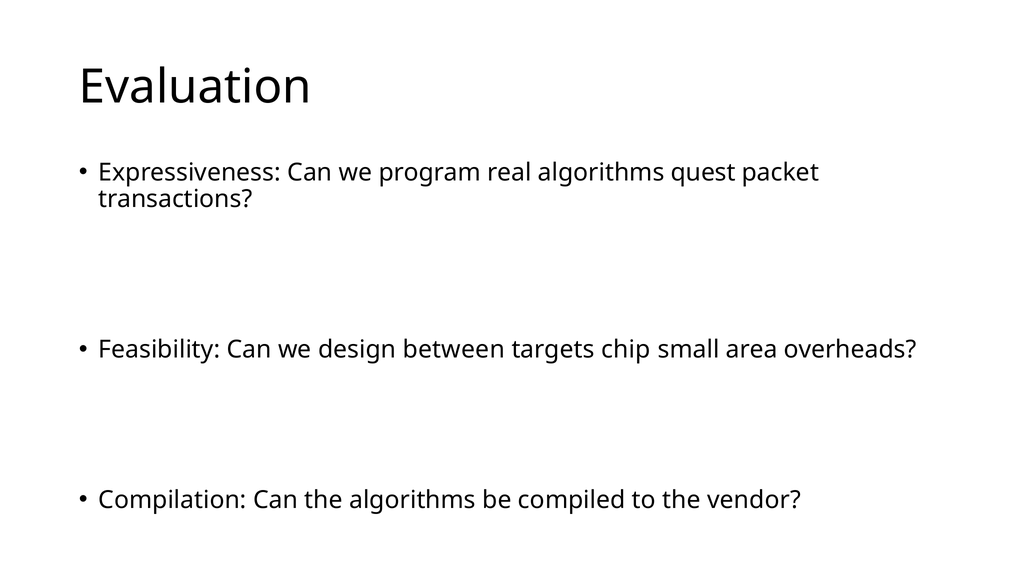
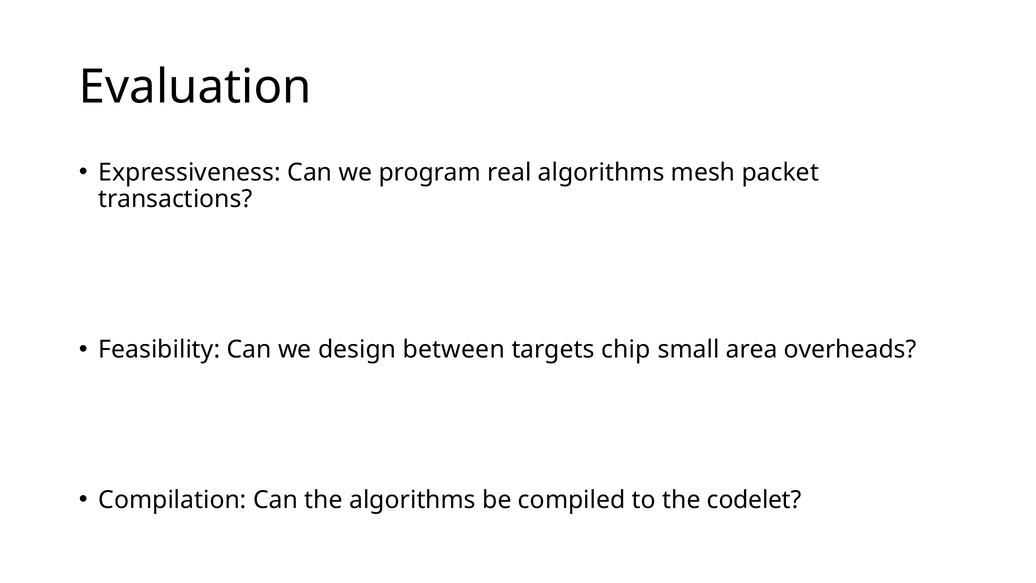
quest: quest -> mesh (703, 172)
vendor: vendor -> codelet (754, 500)
